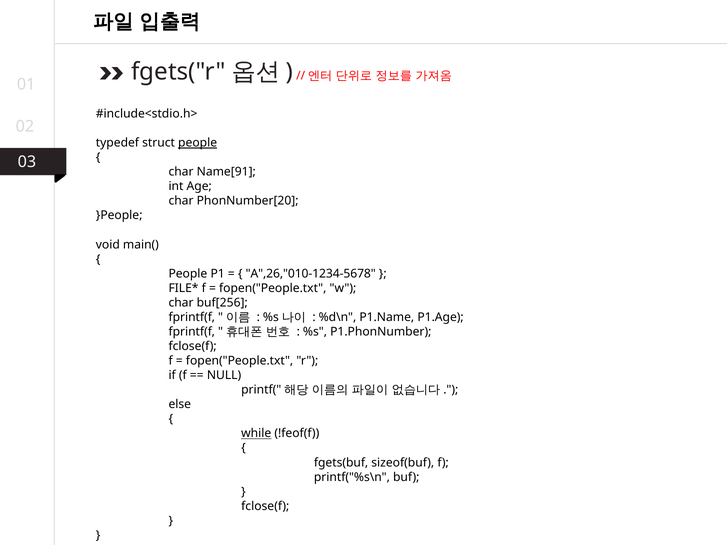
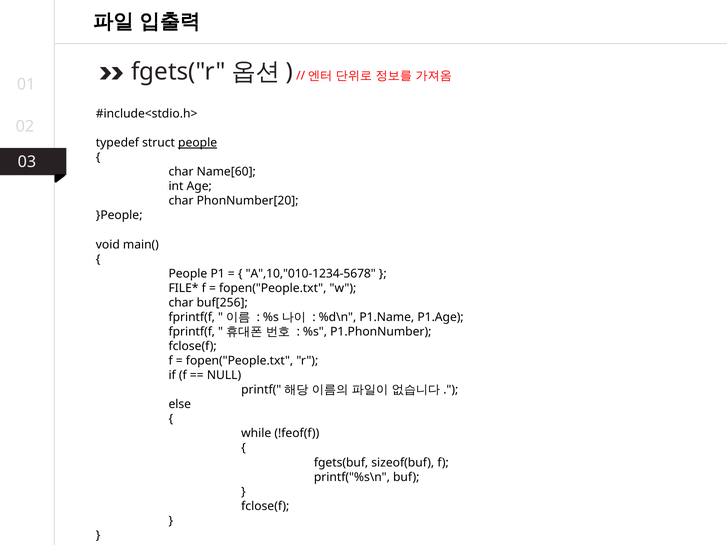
Name[91: Name[91 -> Name[60 (226, 172)
A",26,"010-1234-5678: A",26,"010-1234-5678 -> A",10,"010-1234-5678 (311, 274)
while underline: present -> none (256, 434)
